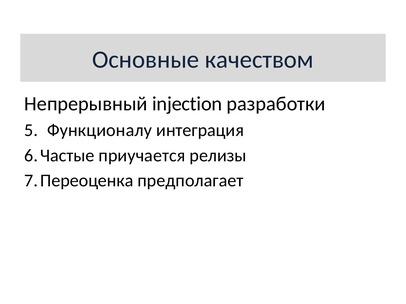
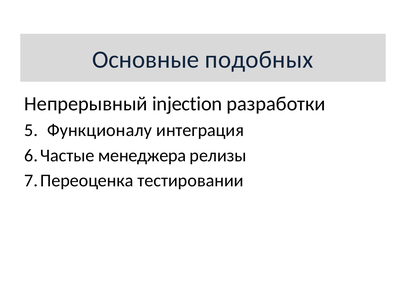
качеством: качеством -> подобных (259, 60)
приучается: приучается -> менеджера (142, 156)
предполагает: предполагает -> тестировании (191, 181)
